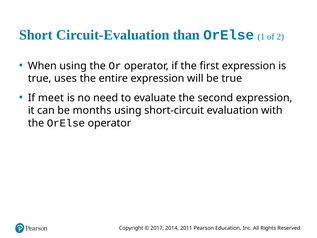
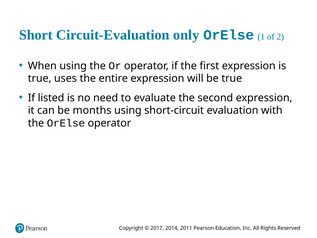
than: than -> only (186, 35)
meet: meet -> listed (51, 98)
